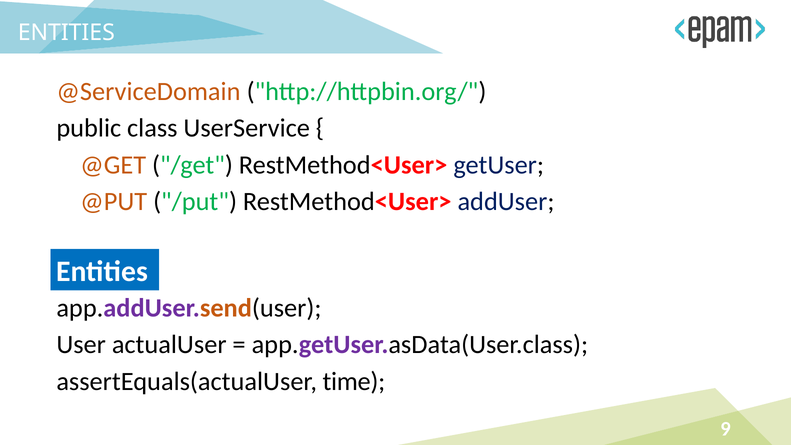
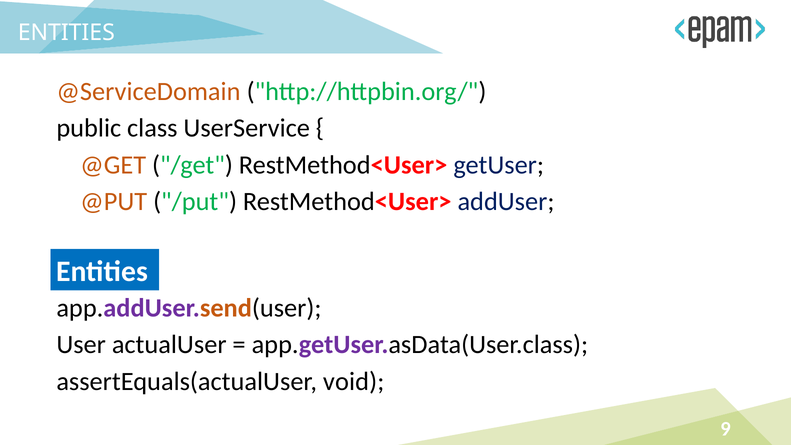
time: time -> void (354, 381)
